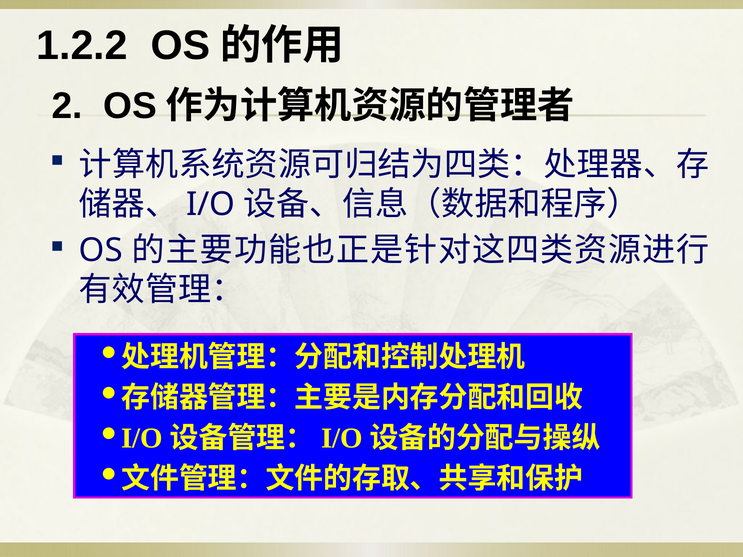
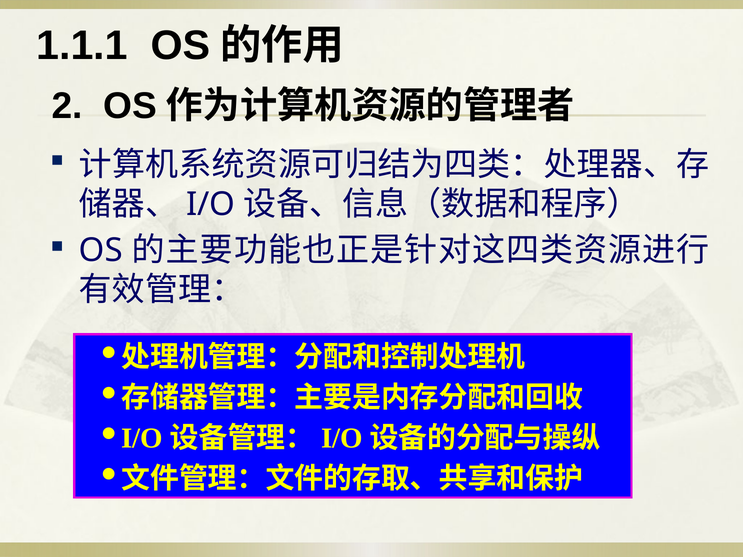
1.2.2: 1.2.2 -> 1.1.1 (82, 46)
